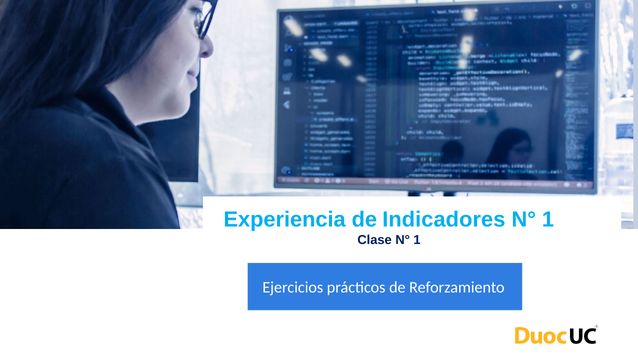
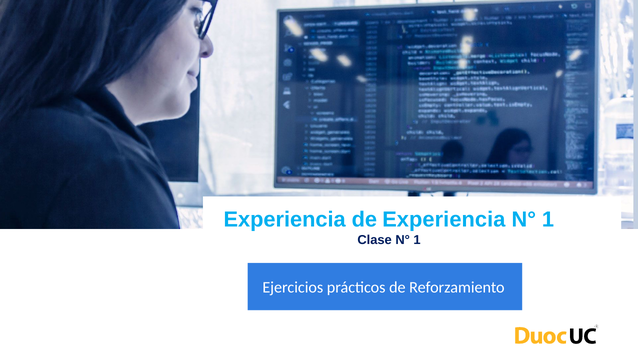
de Indicadores: Indicadores -> Experiencia (444, 220)
